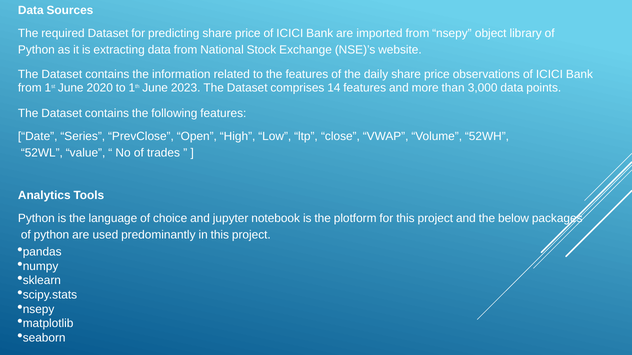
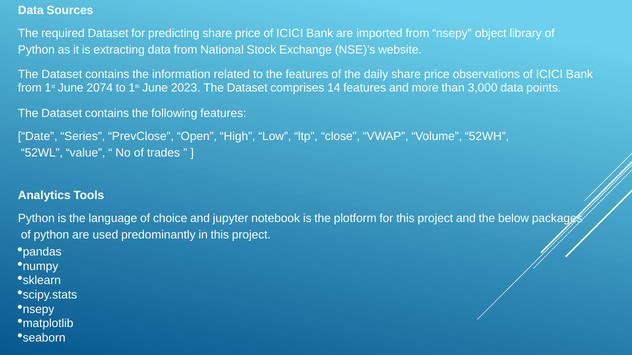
2020: 2020 -> 2074 (100, 88)
